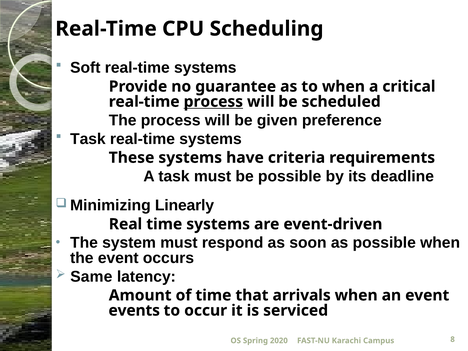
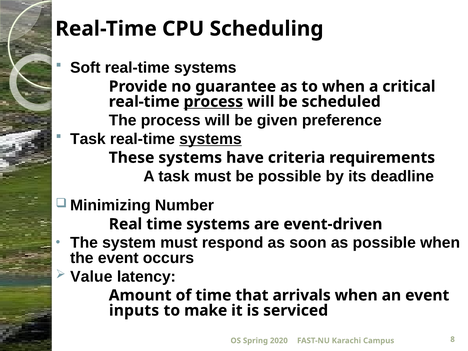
systems underline: none -> present (211, 139)
Linearly: Linearly -> Number (184, 205)
Same: Same -> Value (91, 277)
events: events -> inputs (134, 310)
occur: occur -> make (206, 310)
